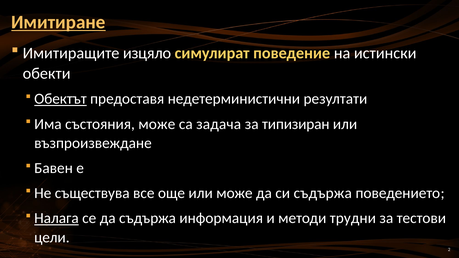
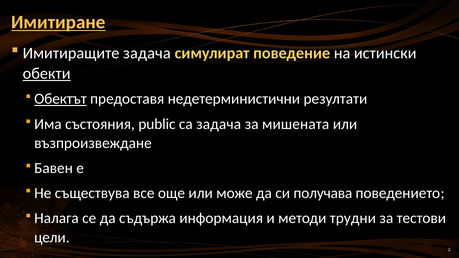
Имитиращите изцяло: изцяло -> задача (147, 53)
обекти underline: none -> present (47, 74)
състояния може: може -> public (157, 124)
типизиран: типизиран -> мишената (296, 124)
си съдържа: съдържа -> получава (323, 193)
Налага underline: present -> none (56, 218)
